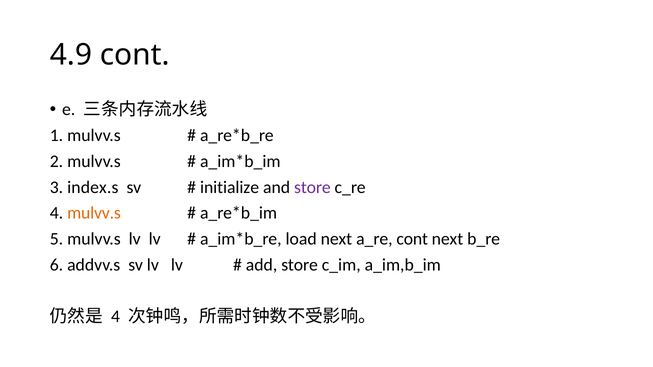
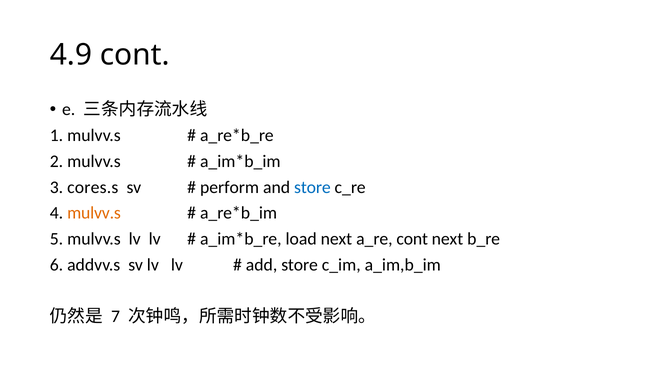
index.s: index.s -> cores.s (93, 187)
initialize: initialize -> perform (230, 187)
store colour: purple -> blue (312, 187)
4: 4 -> 7 (116, 317)
